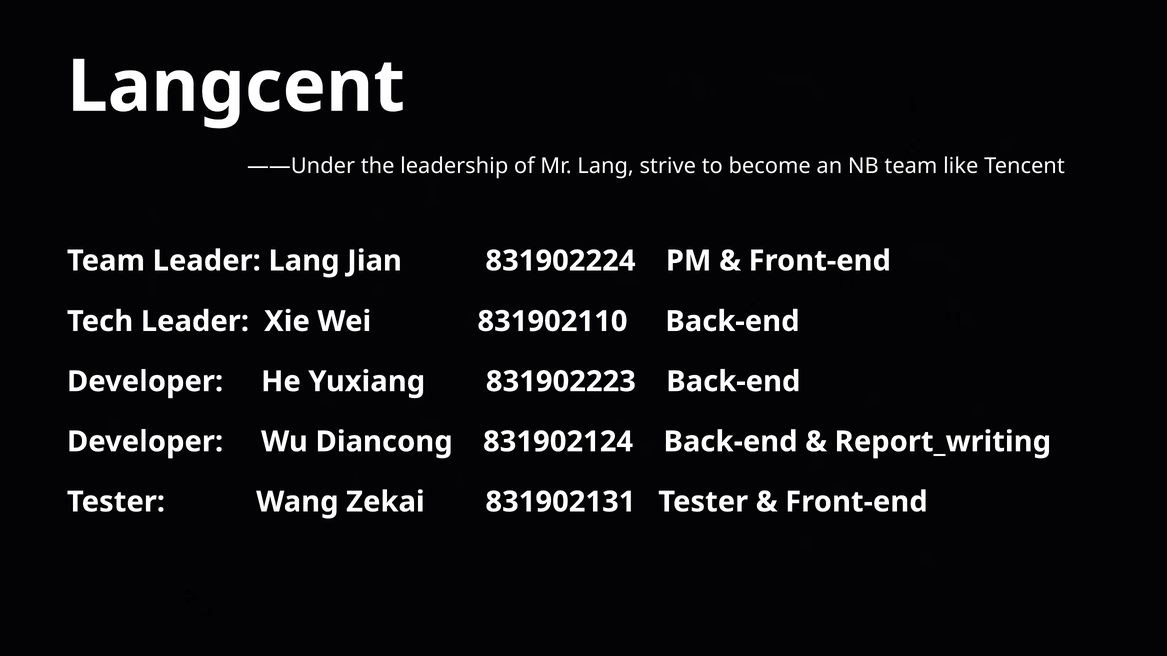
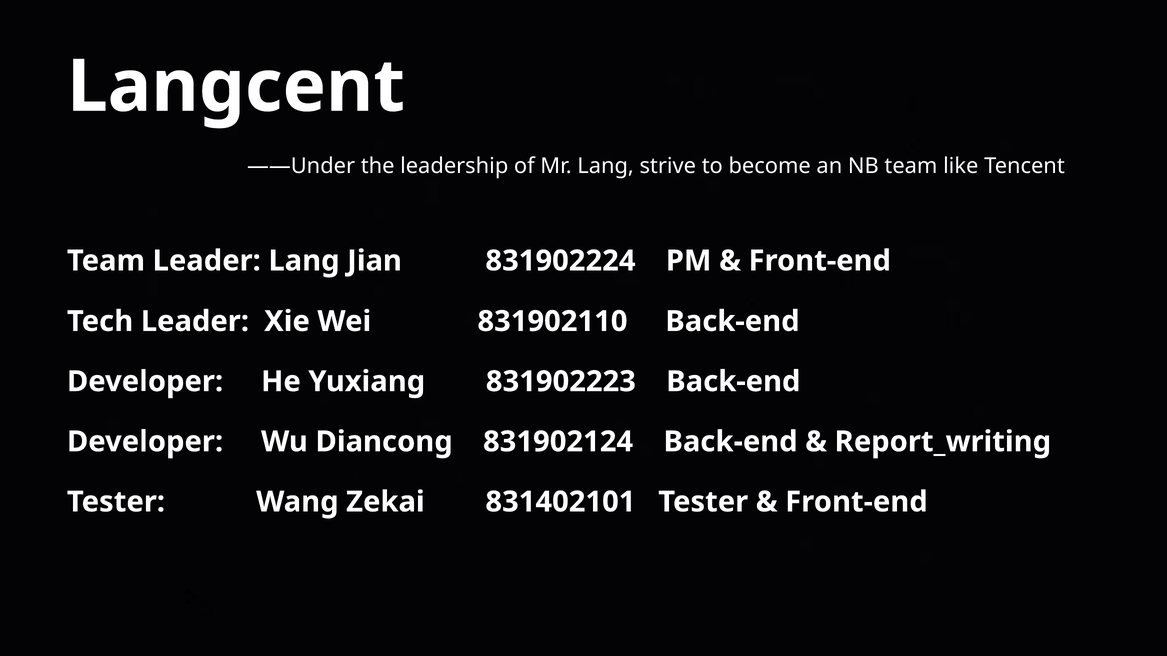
831902131: 831902131 -> 831402101 (560, 502)
